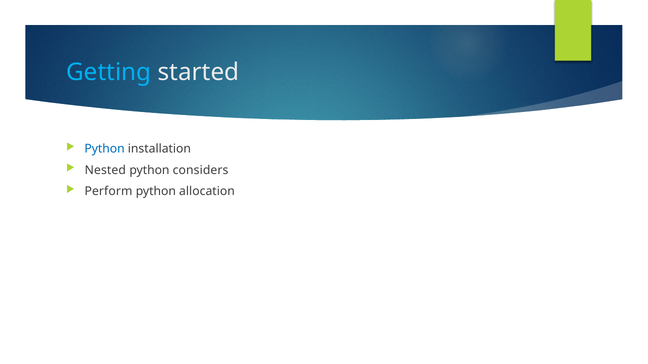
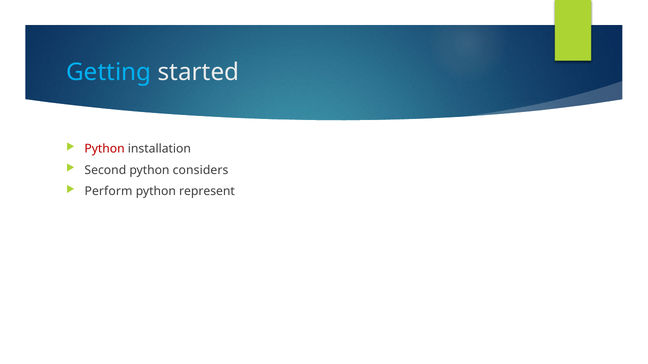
Python colour: blue -> red (105, 149)
Nested: Nested -> Second (105, 170)
allocation: allocation -> represent (207, 192)
